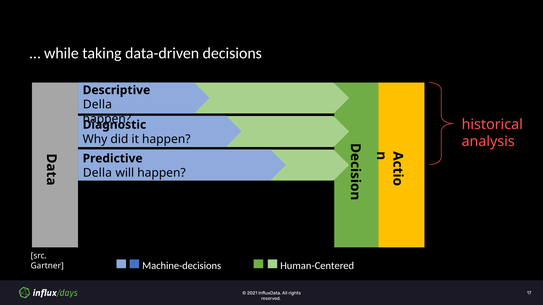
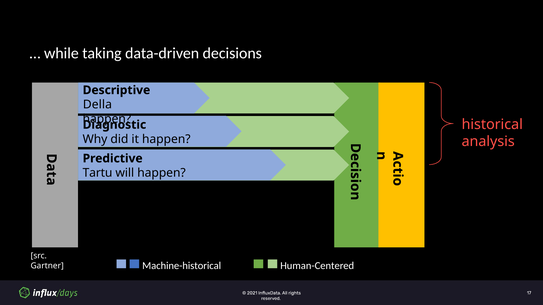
Della: Della -> Tartu (98, 173)
Machine-decisions: Machine-decisions -> Machine-historical (182, 266)
